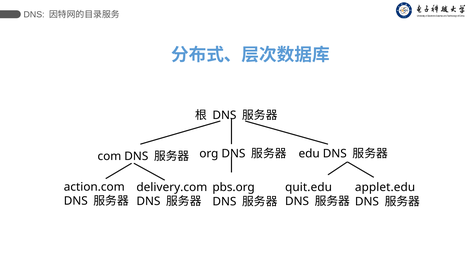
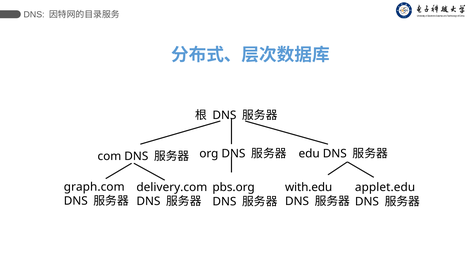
action.com: action.com -> graph.com (94, 187)
quit.edu: quit.edu -> with.edu (309, 187)
